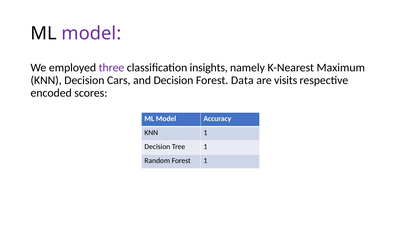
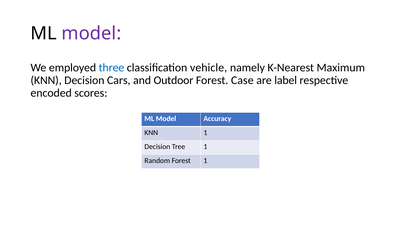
three colour: purple -> blue (111, 68)
insights: insights -> vehicle (209, 68)
and Decision: Decision -> Outdoor (174, 80)
Data: Data -> Case (242, 80)
visits: visits -> label (286, 80)
